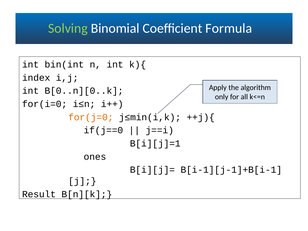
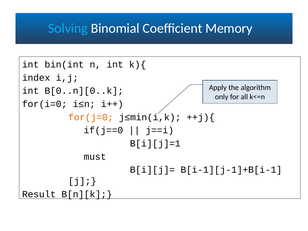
Solving colour: light green -> light blue (68, 28)
Formula: Formula -> Memory (229, 28)
ones: ones -> must (95, 157)
